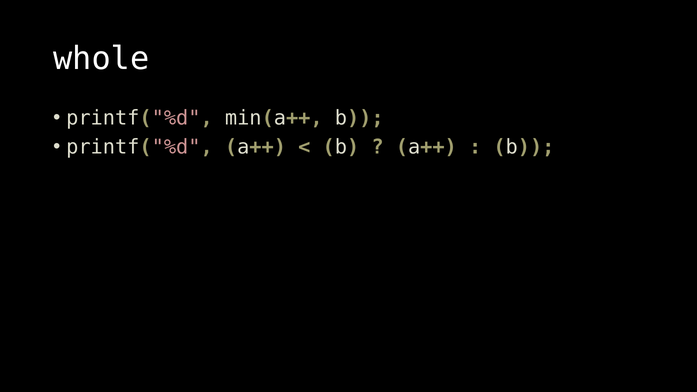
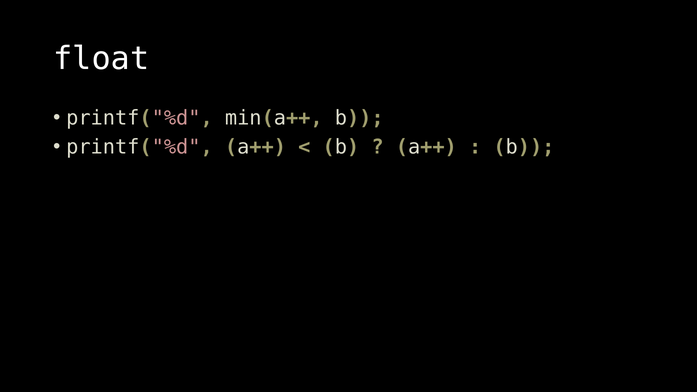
whole: whole -> float (101, 59)
